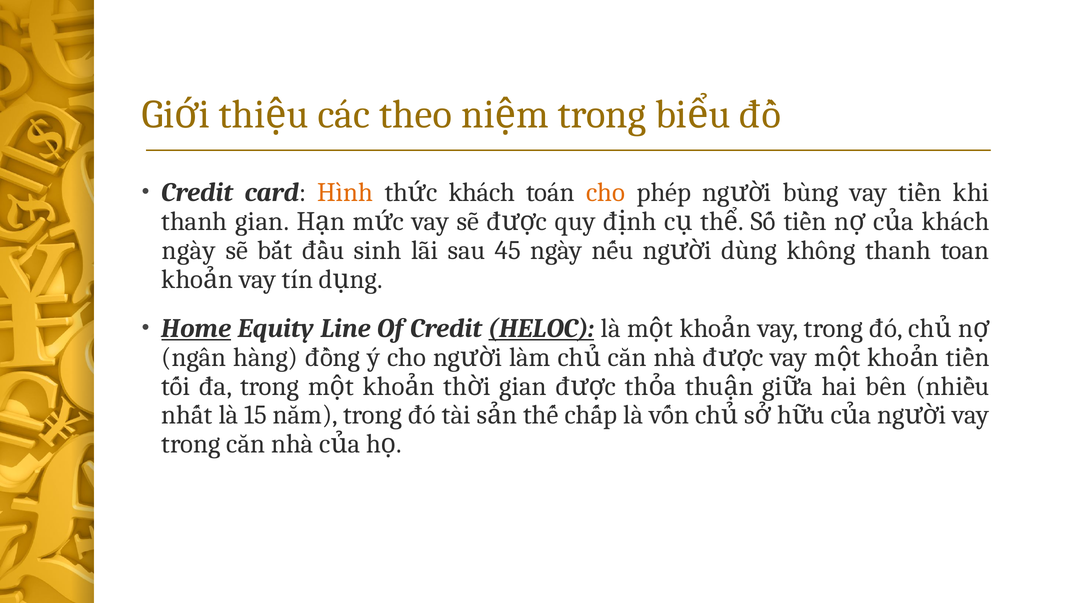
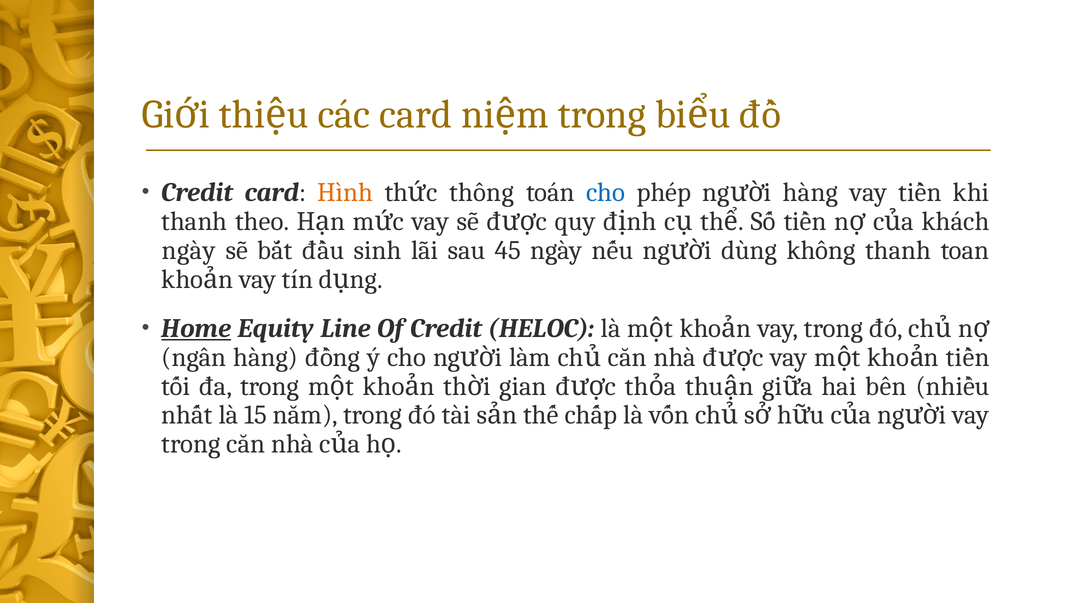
các theo: theo -> card (416, 115)
khách: khách -> thông (482, 192)
cho colour: orange -> blue (606, 192)
bùng: bùng -> hàng (810, 192)
thanh gian: gian -> theo (262, 221)
HELOC underline: present -> none (541, 328)
